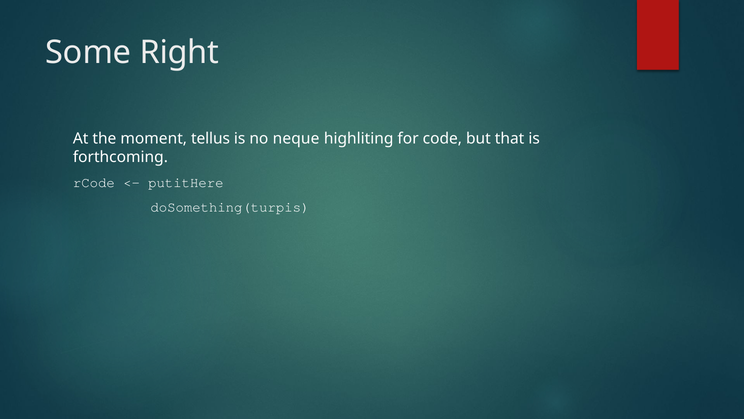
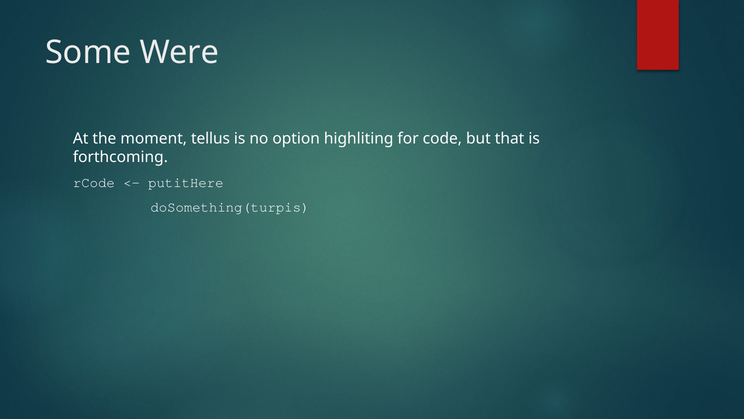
Right: Right -> Were (179, 52)
neque: neque -> option (296, 138)
